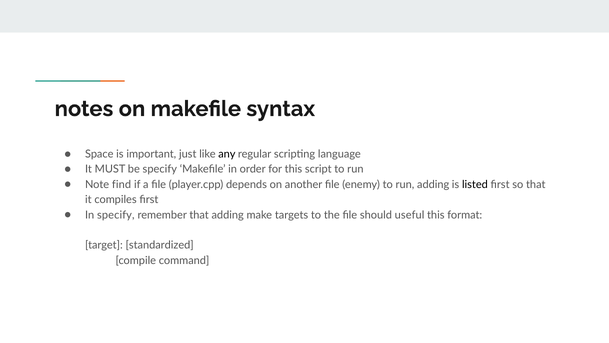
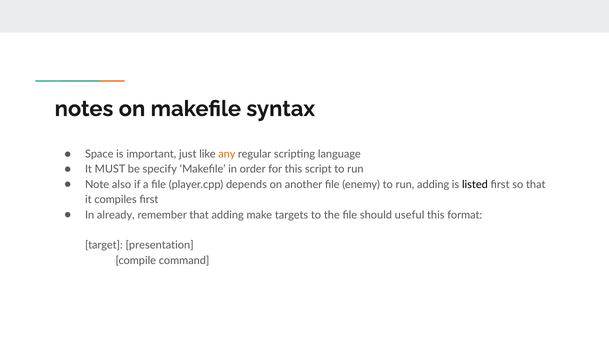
any colour: black -> orange (227, 154)
find: find -> also (122, 184)
In specify: specify -> already (116, 215)
standardized: standardized -> presentation (160, 245)
